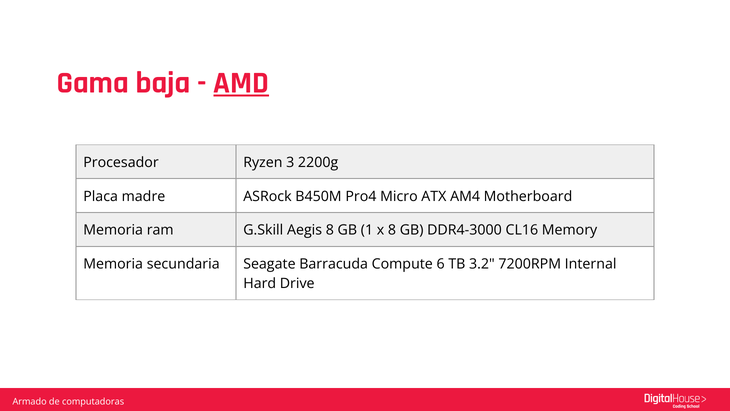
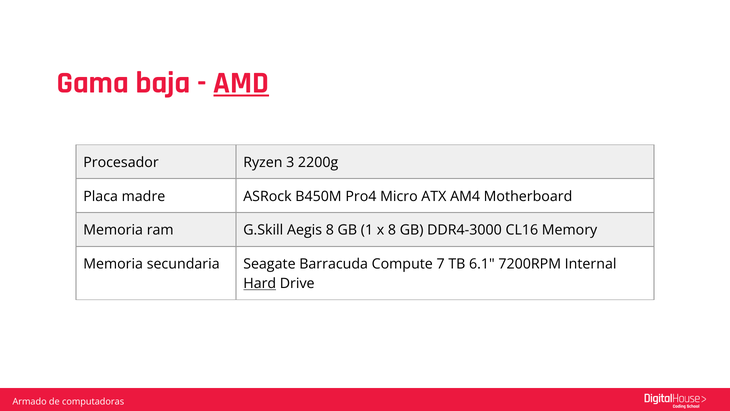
6: 6 -> 7 (441, 264)
3.2: 3.2 -> 6.1 (482, 264)
Hard underline: none -> present (260, 283)
